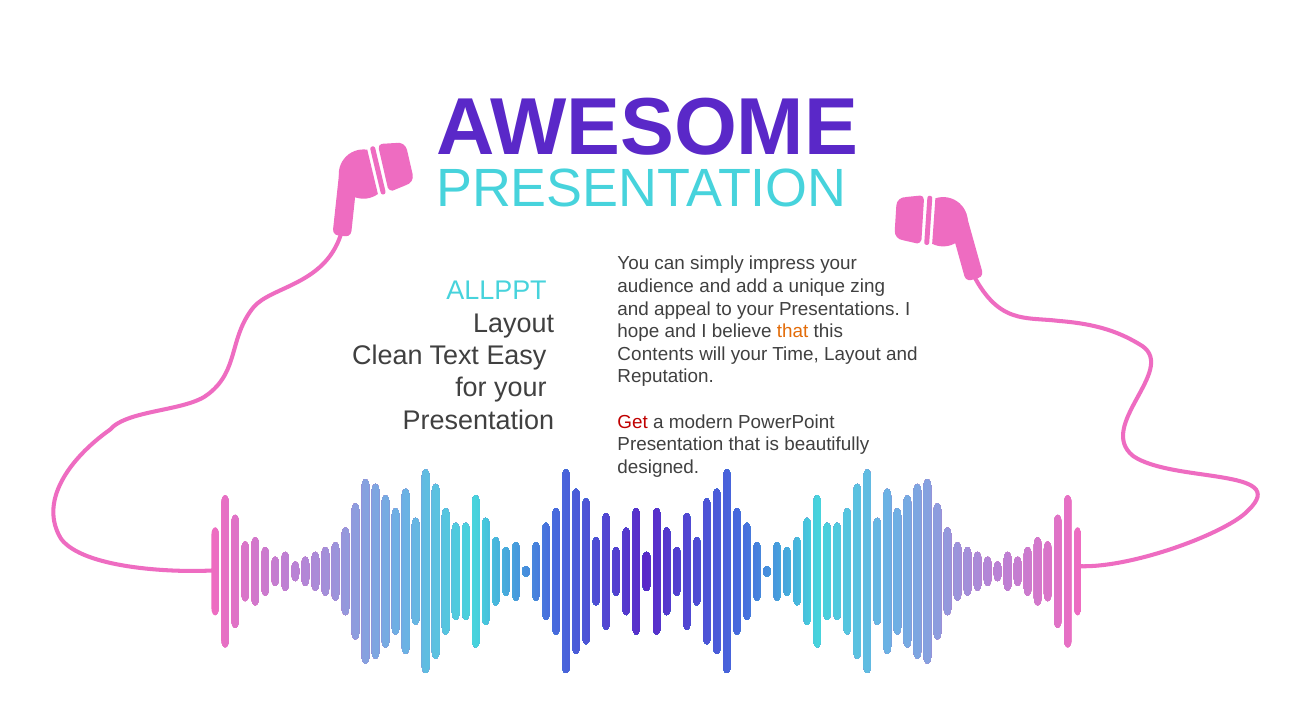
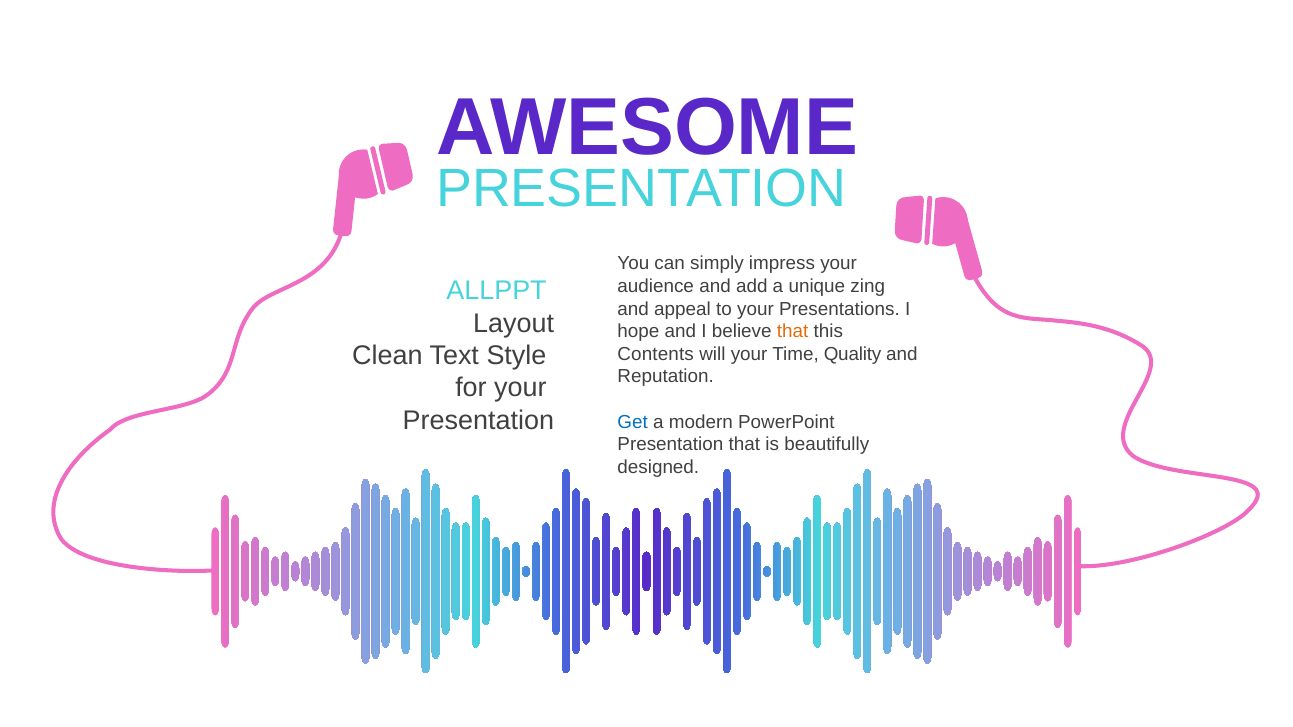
Easy: Easy -> Style (516, 356)
Time Layout: Layout -> Quality (853, 354)
Get colour: red -> blue (633, 422)
